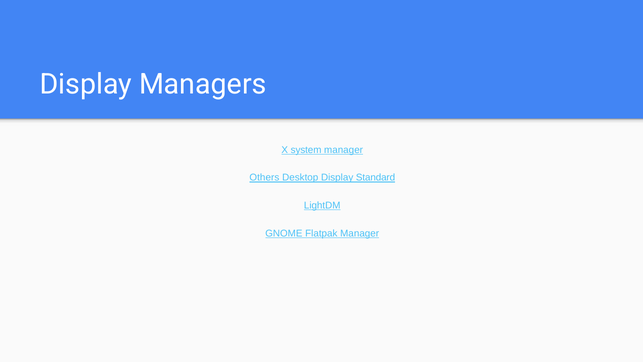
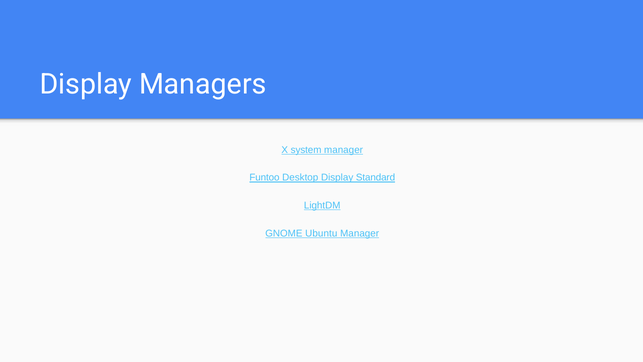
Others: Others -> Funtoo (264, 178)
Flatpak: Flatpak -> Ubuntu (321, 233)
